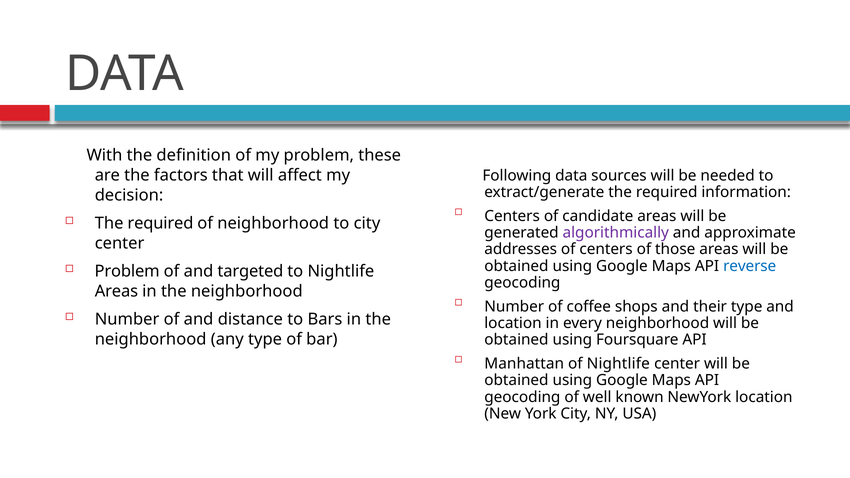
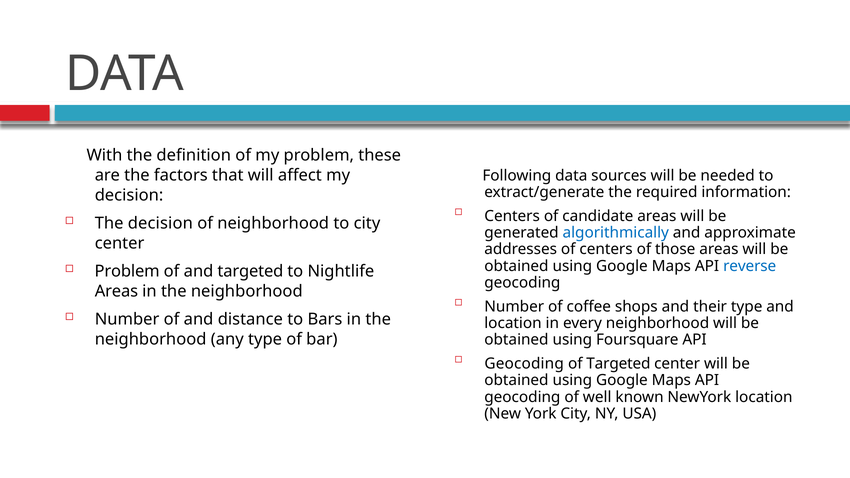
required: required -> decision (160, 223)
algorithmically colour: purple -> blue (616, 233)
Manhattan: Manhattan -> Geocoding (524, 364)
of Nightlife: Nightlife -> Targeted (618, 364)
